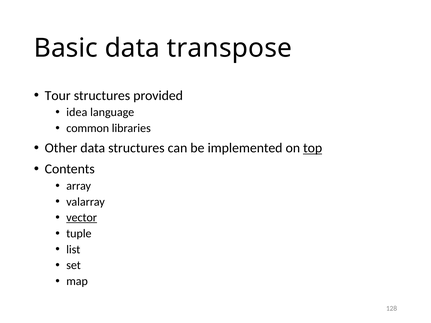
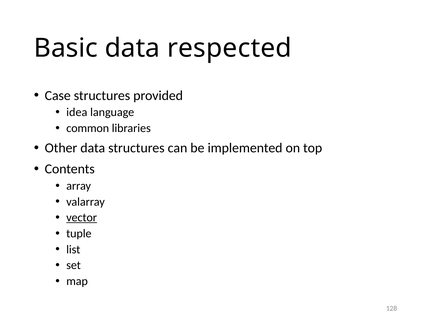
transpose: transpose -> respected (229, 48)
Tour: Tour -> Case (58, 96)
top underline: present -> none (313, 148)
